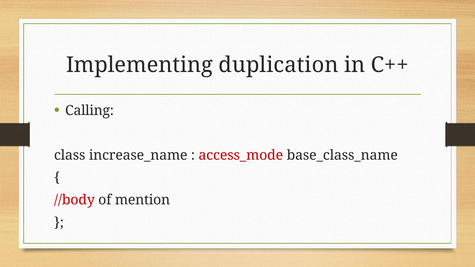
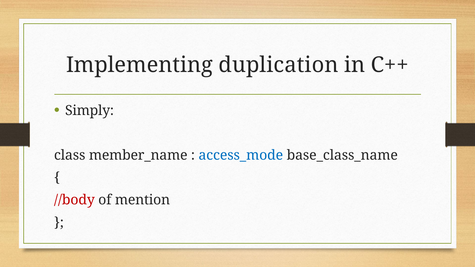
Calling: Calling -> Simply (90, 111)
increase_name: increase_name -> member_name (138, 155)
access_mode colour: red -> blue (241, 155)
